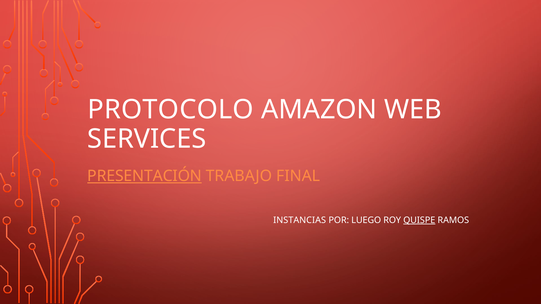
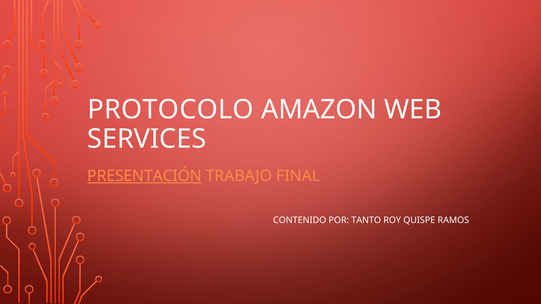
INSTANCIAS: INSTANCIAS -> CONTENIDO (300, 220)
LUEGO: LUEGO -> TANTO (366, 220)
QUISPE underline: present -> none (419, 220)
